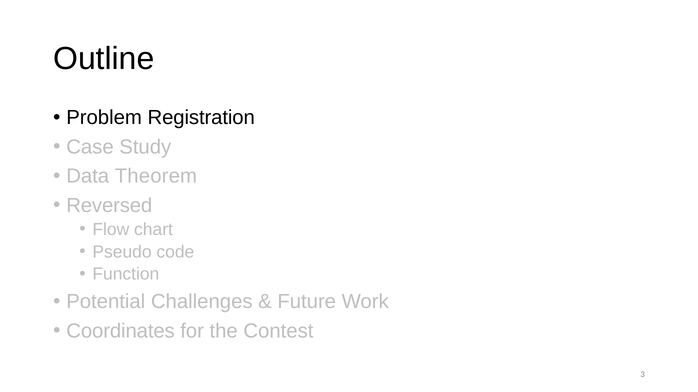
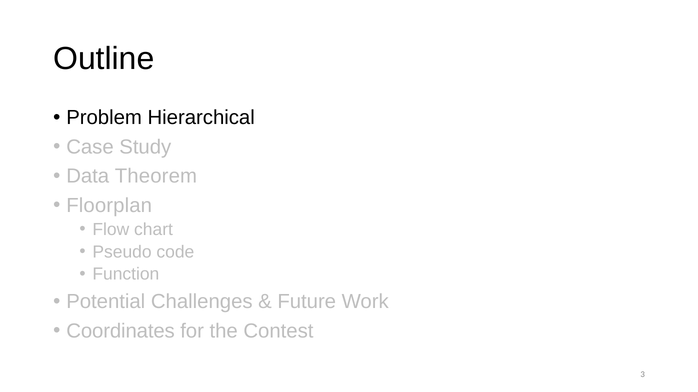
Registration: Registration -> Hierarchical (201, 118)
Reversed: Reversed -> Floorplan (109, 206)
